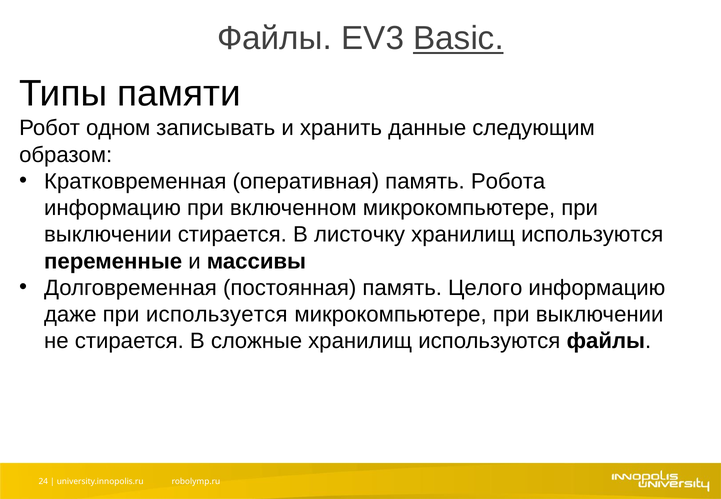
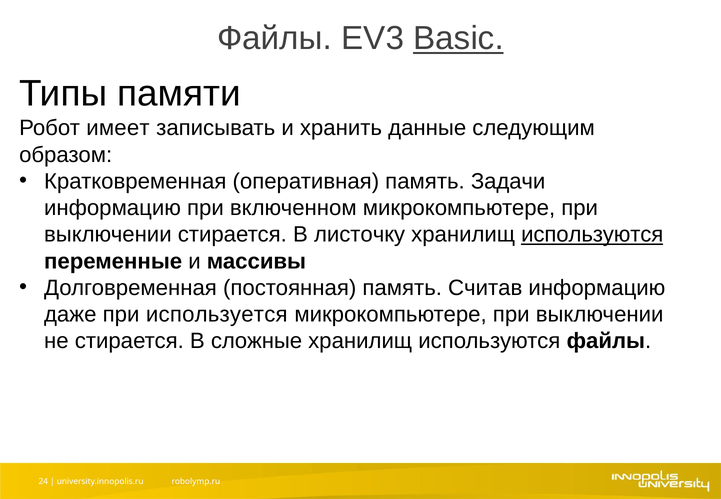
одном: одном -> имеет (118, 128)
Робота: Робота -> Задачи (508, 181)
используются underline: none -> present (592, 235)
Целого: Целого -> Считав (485, 288)
